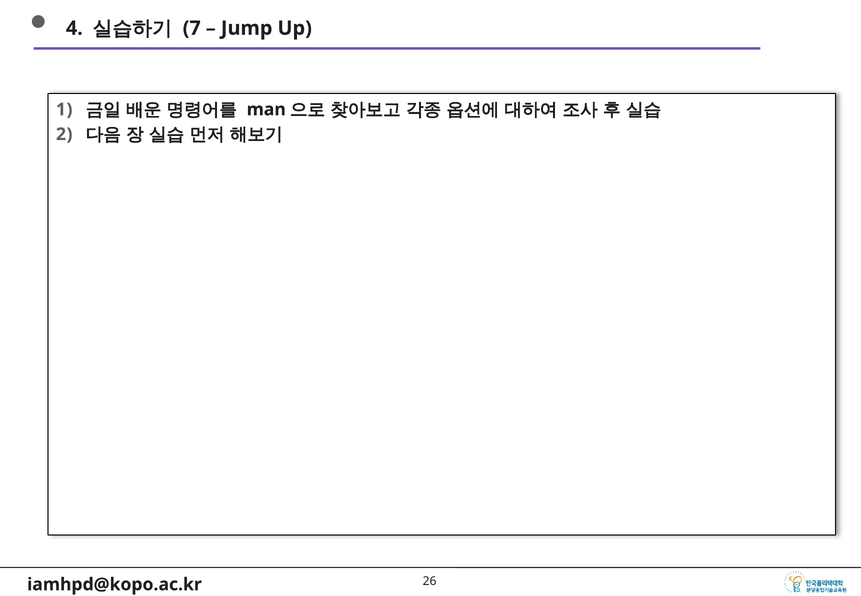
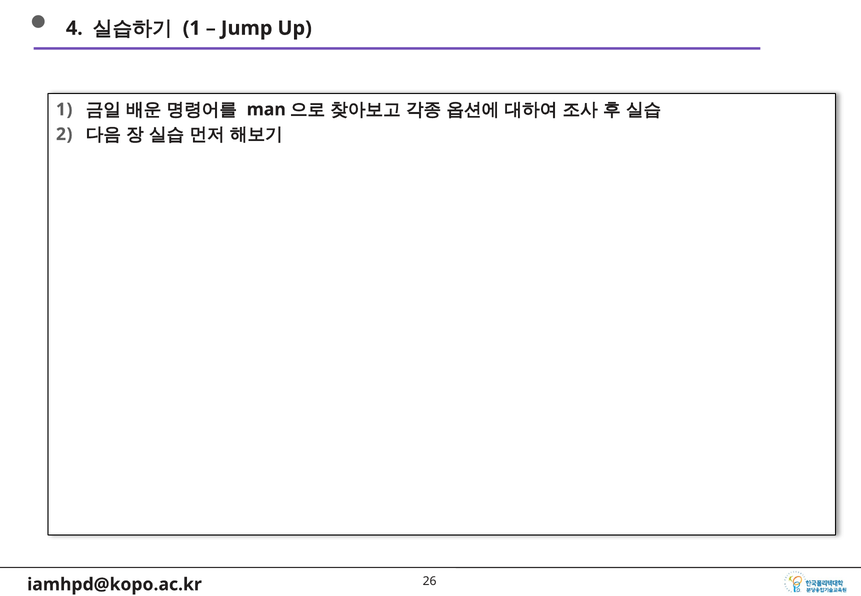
7: 7 -> 1 (192, 28)
